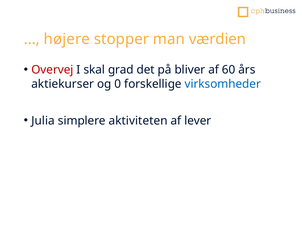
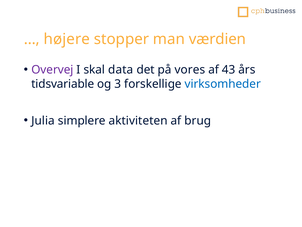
Overvej colour: red -> purple (52, 70)
grad: grad -> data (121, 70)
bliver: bliver -> vores (190, 70)
60: 60 -> 43 (229, 70)
aktiekurser: aktiekurser -> tidsvariable (63, 84)
0: 0 -> 3 (118, 84)
lever: lever -> brug (198, 120)
